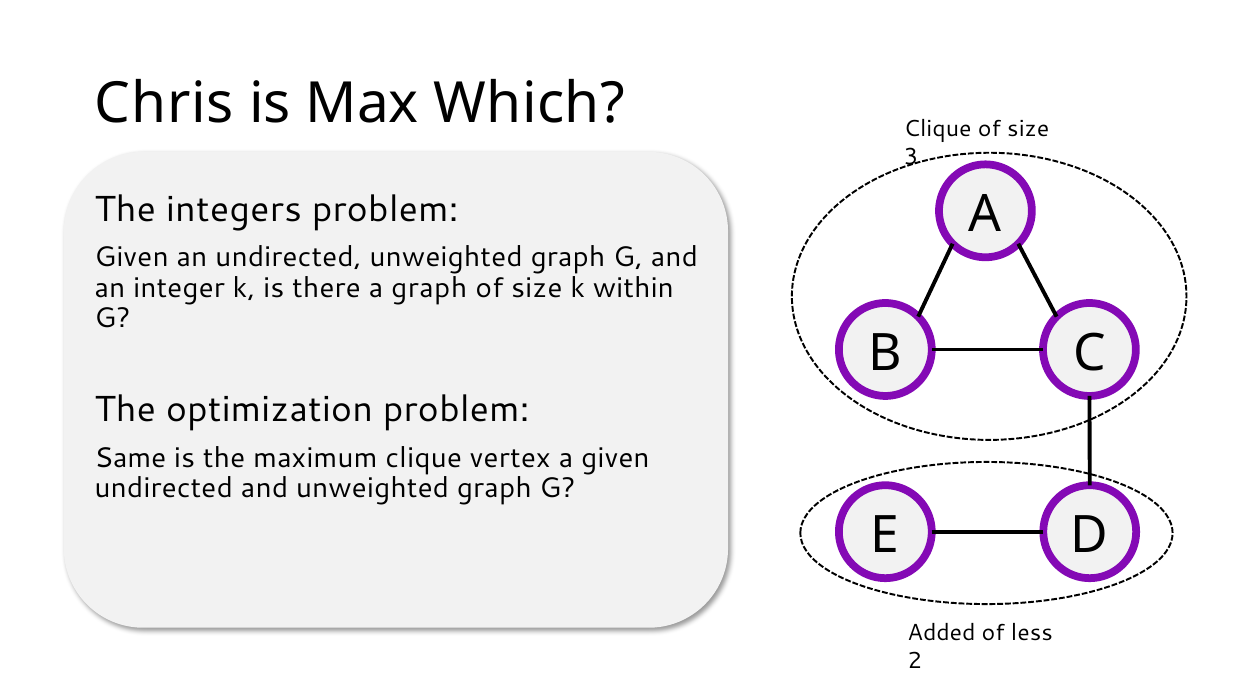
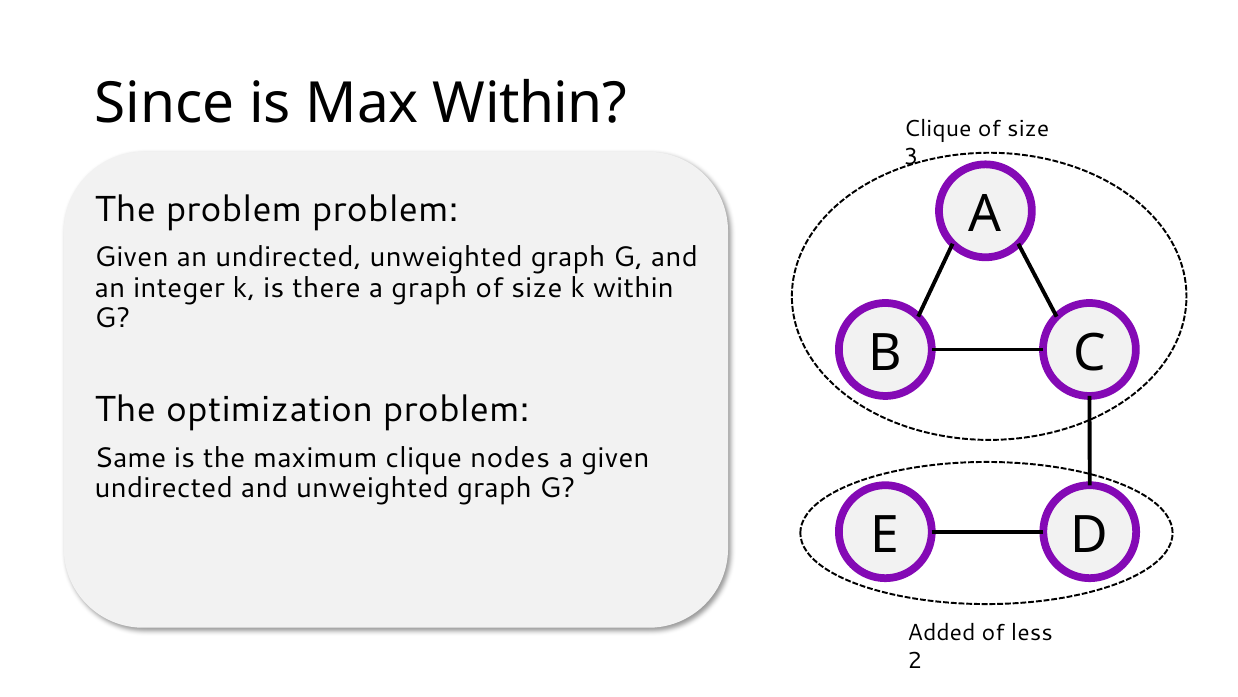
Chris: Chris -> Since (164, 104)
Max Which: Which -> Within (530, 104)
The integers: integers -> problem (234, 209)
vertex: vertex -> nodes (510, 457)
